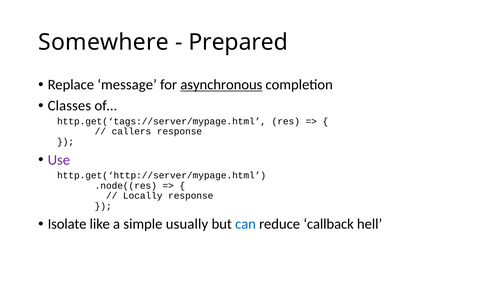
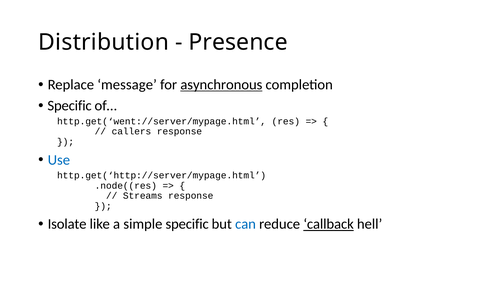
Somewhere: Somewhere -> Distribution (104, 42)
Prepared: Prepared -> Presence (238, 42)
Classes: Classes -> Specific (70, 106)
http.get(‘tags://server/mypage.html: http.get(‘tags://server/mypage.html -> http.get(‘went://server/mypage.html (162, 122)
Use colour: purple -> blue (59, 160)
Locally: Locally -> Streams (143, 196)
simple usually: usually -> specific (187, 224)
callback underline: none -> present (329, 224)
